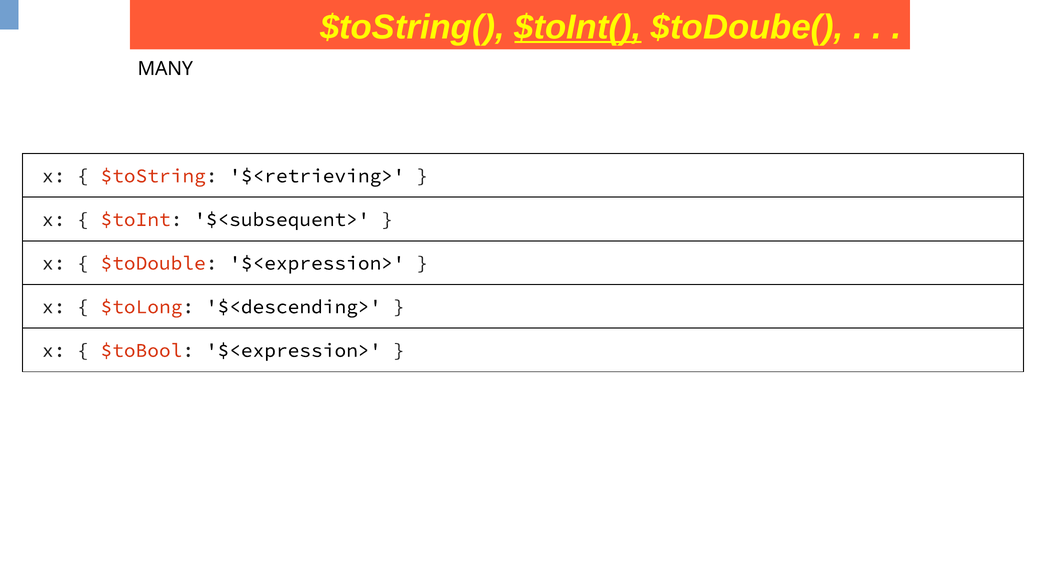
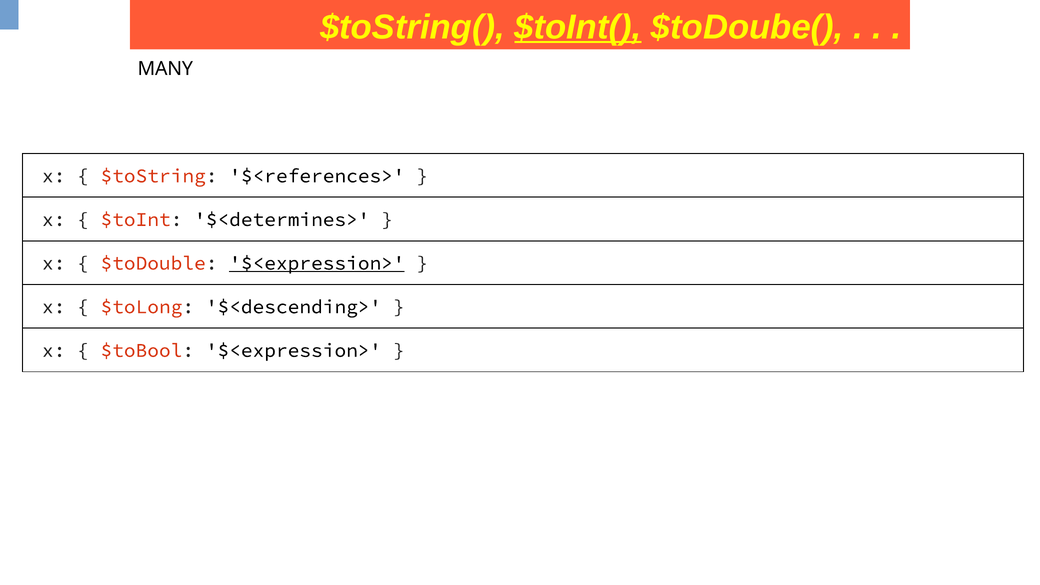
$<retrieving>: $<retrieving> -> $<references> (317, 176)
$<subsequent>: $<subsequent> -> $<determines> (282, 220)
$<expression> underline: none -> present (317, 263)
